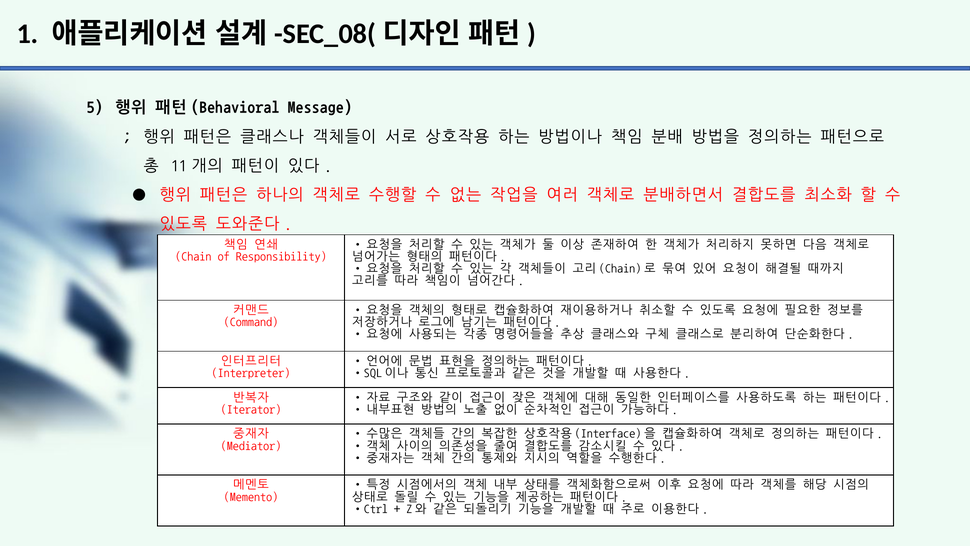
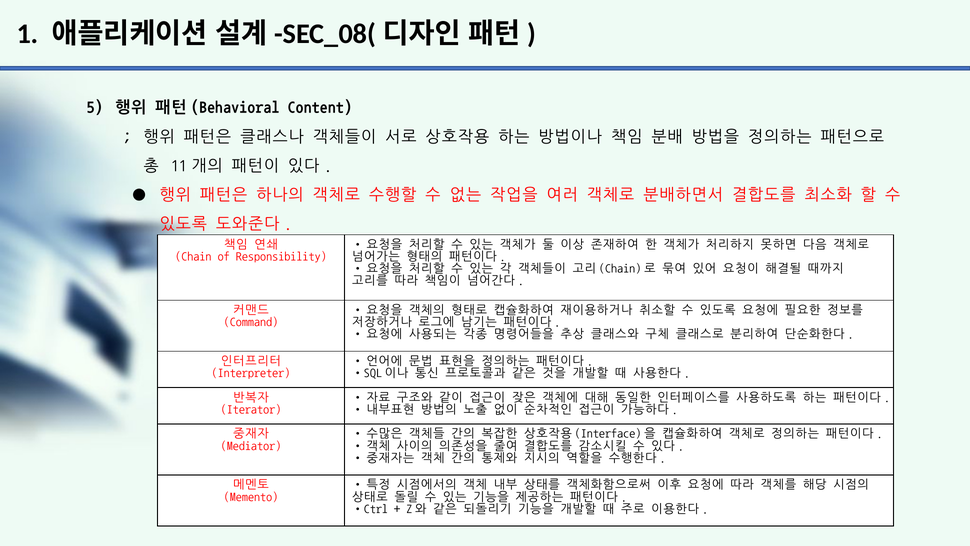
Message: Message -> Content (320, 107)
